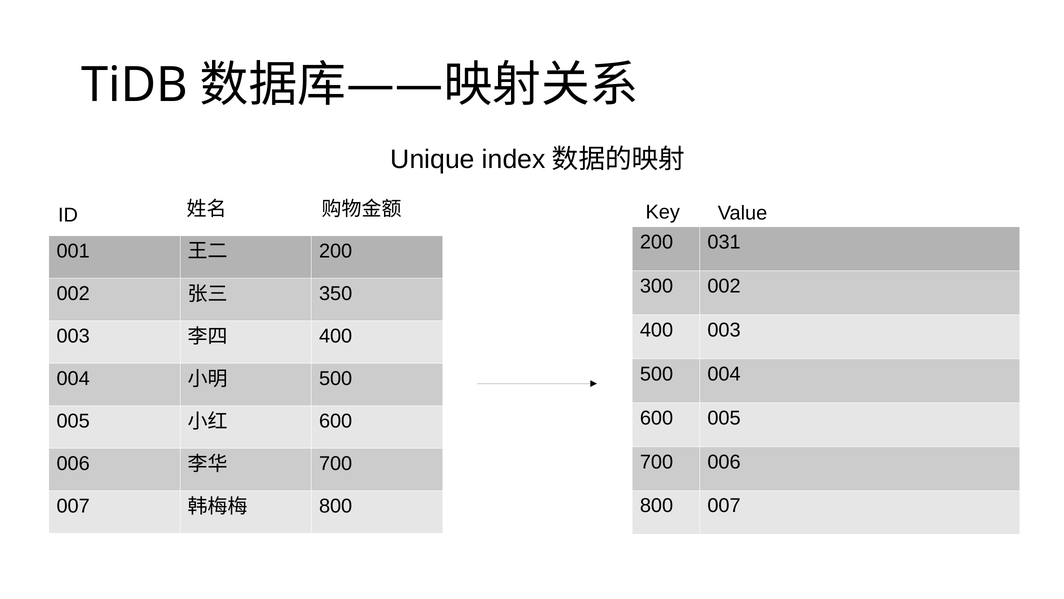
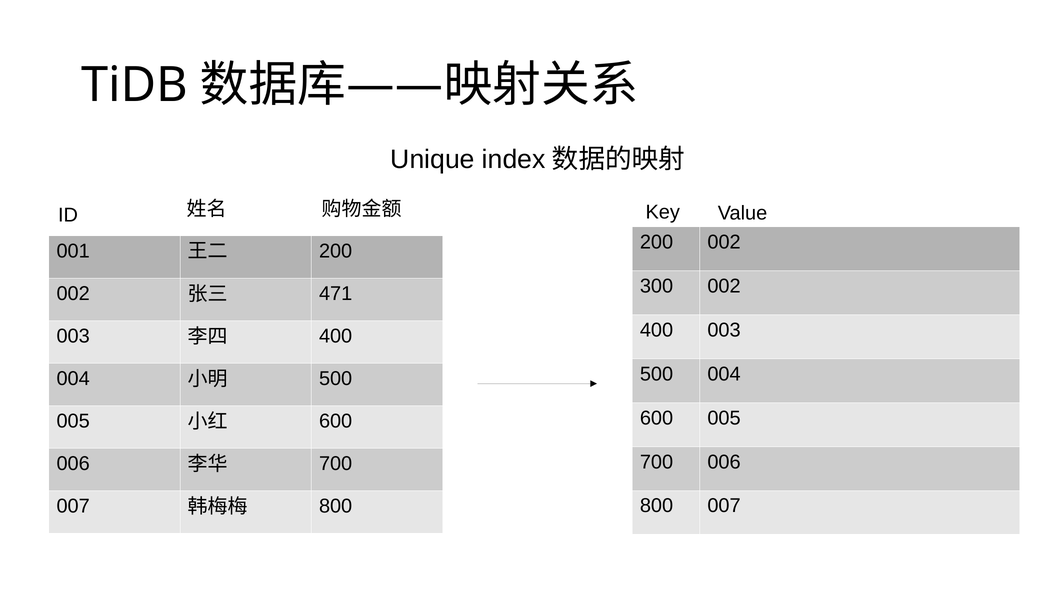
031: 031 -> 002 (724, 242)
350: 350 -> 471 (336, 293)
